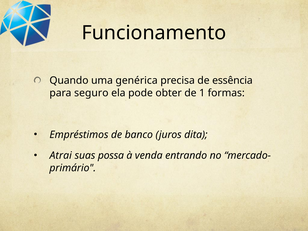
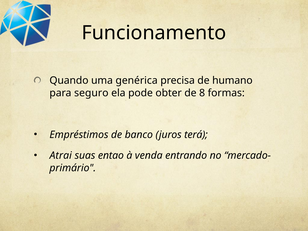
essência: essência -> humano (232, 81)
1: 1 -> 8 (202, 93)
dita: dita -> terá (196, 135)
possa: possa -> entao (111, 156)
